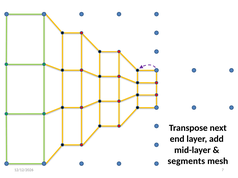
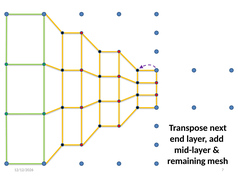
segments: segments -> remaining (186, 162)
